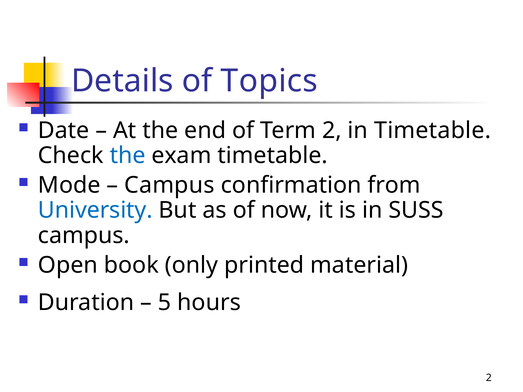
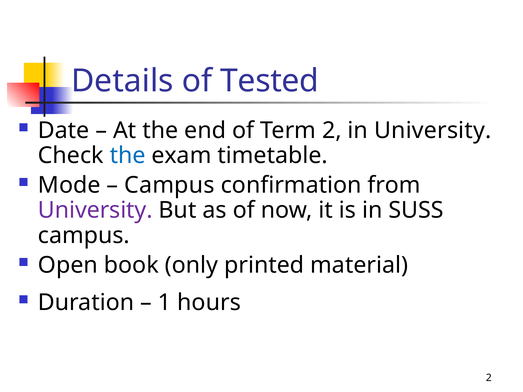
Topics: Topics -> Tested (270, 81)
in Timetable: Timetable -> University (433, 130)
University colour: blue -> purple (95, 210)
5: 5 -> 1 (165, 303)
